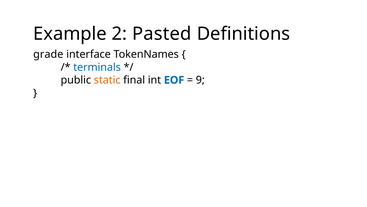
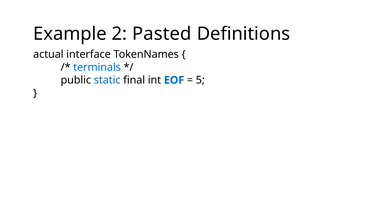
grade: grade -> actual (48, 54)
static colour: orange -> blue (107, 80)
9: 9 -> 5 (200, 80)
